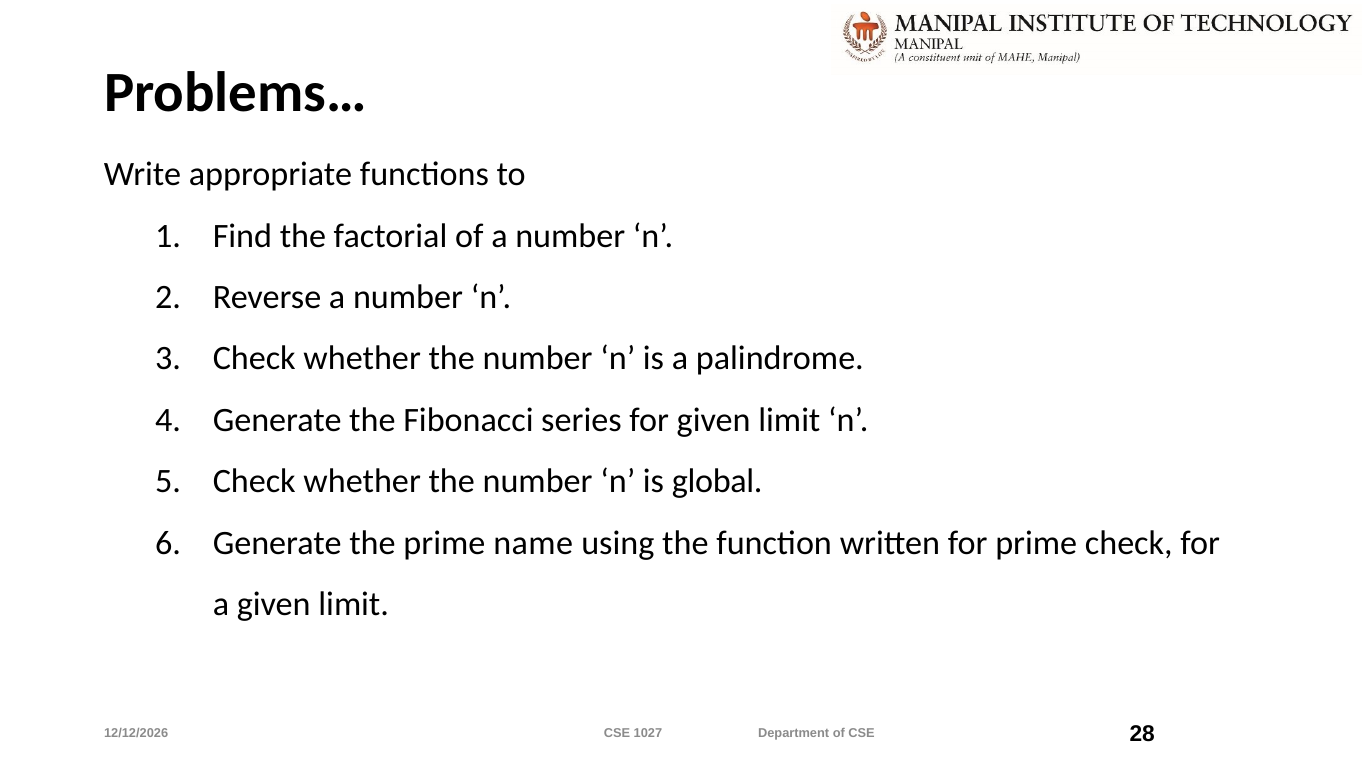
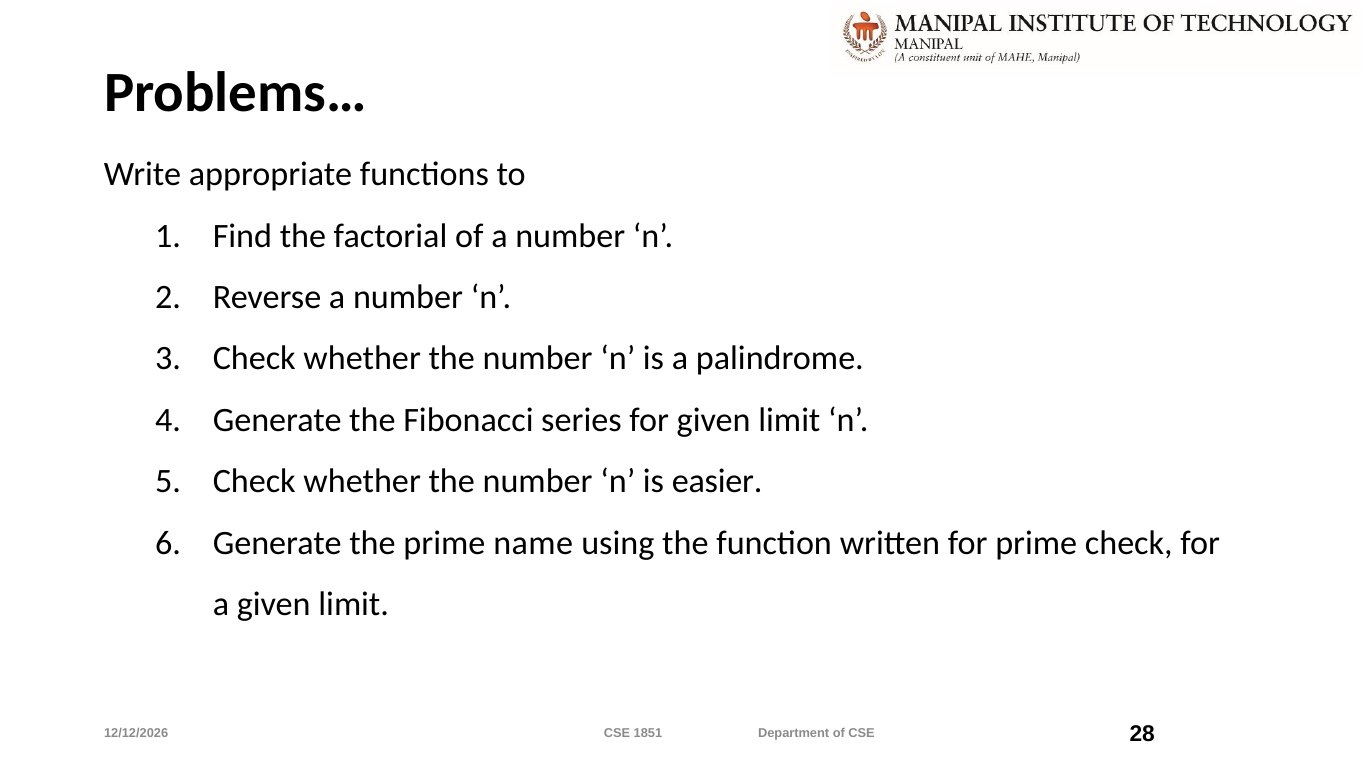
global: global -> easier (717, 482)
1027: 1027 -> 1851 (648, 733)
